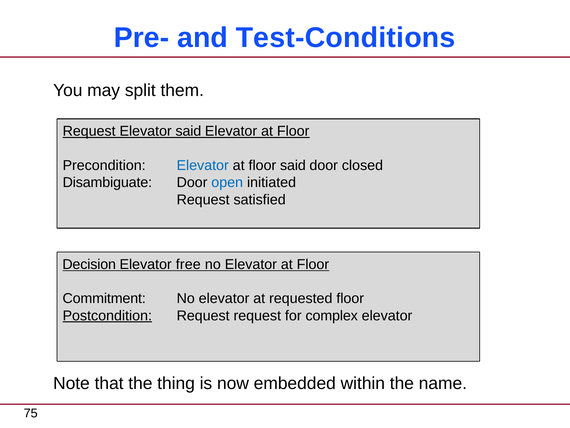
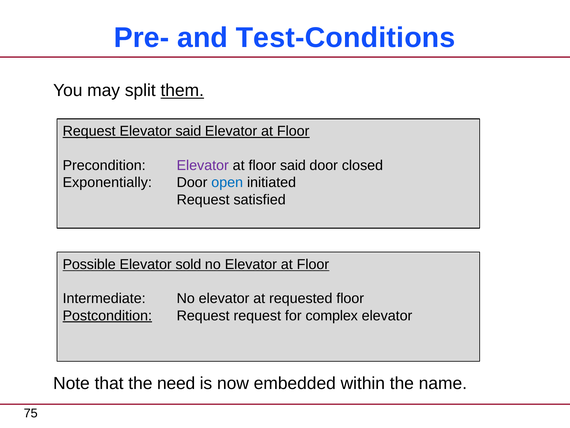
them underline: none -> present (182, 90)
Elevator colour: blue -> purple (203, 165)
Disambiguate: Disambiguate -> Exponentially (107, 182)
Decision: Decision -> Possible (89, 264)
free: free -> sold (188, 264)
Commitment: Commitment -> Intermediate (104, 298)
thing: thing -> need (176, 383)
